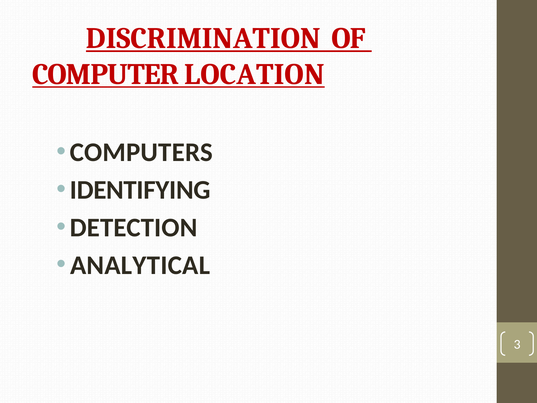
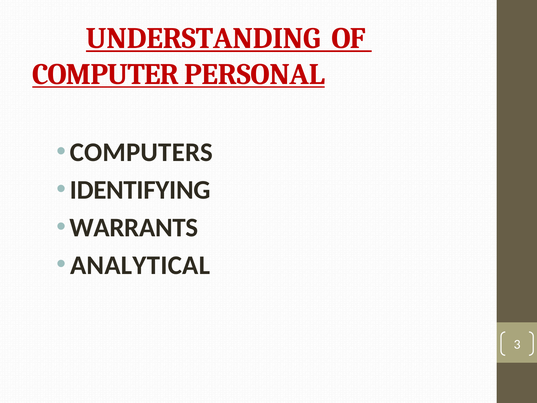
DISCRIMINATION: DISCRIMINATION -> UNDERSTANDING (203, 38)
LOCATION: LOCATION -> PERSONAL (255, 74)
DETECTION: DETECTION -> WARRANTS (134, 227)
